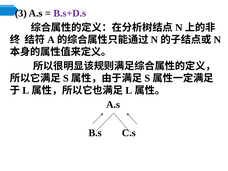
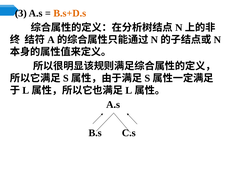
B.s+D.s colour: purple -> orange (70, 13)
